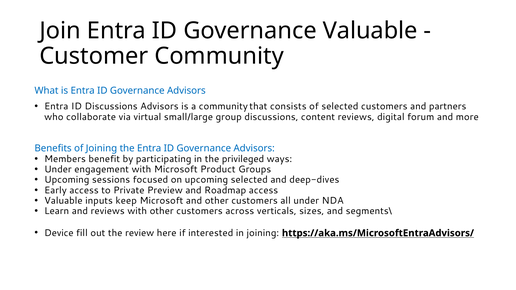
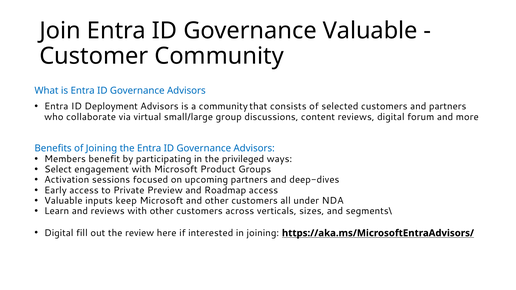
ID Discussions: Discussions -> Deployment (111, 106)
Under: Under -> Select (58, 169)
Upcoming: Upcoming -> Activation (67, 180)
upcoming selected: selected -> partners (249, 180)
Device: Device -> Digital (59, 233)
